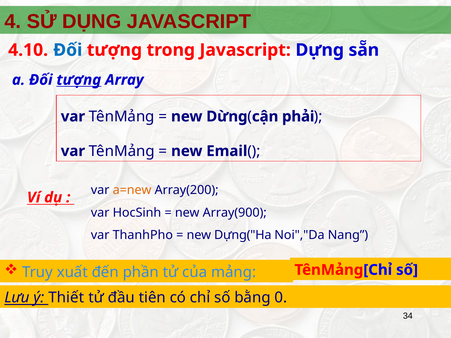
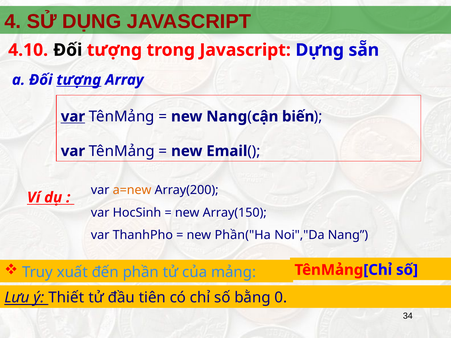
Đối colour: blue -> black (68, 50)
var underline: none -> present (73, 117)
new Dừng: Dừng -> Nang (227, 117)
phải: phải -> biến (298, 117)
Array(900: Array(900 -> Array(150 (235, 213)
Dựng("Ha: Dựng("Ha -> Phần("Ha (243, 235)
